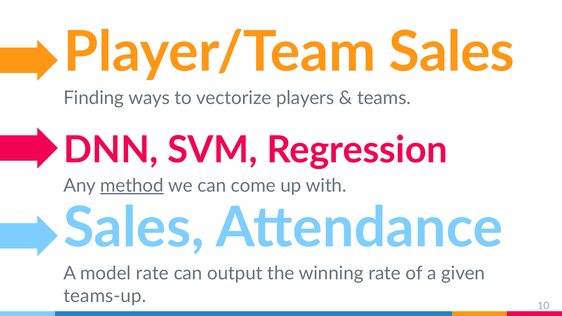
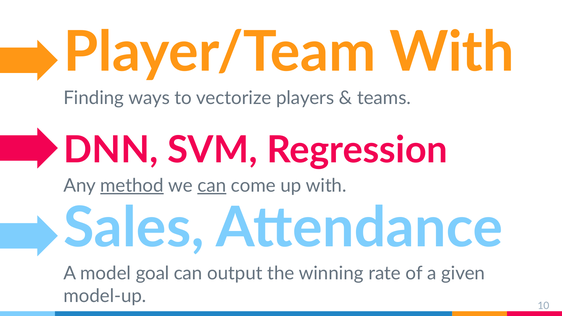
Player/Team Sales: Sales -> With (452, 52)
can underline: none -> present (212, 186)
model rate: rate -> goal (152, 274)
teams-up: teams-up -> model-up (105, 296)
